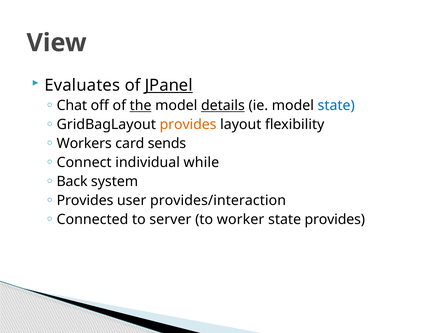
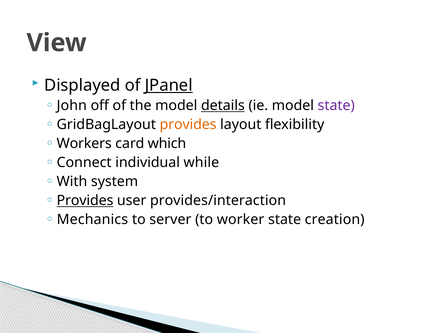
Evaluates: Evaluates -> Displayed (82, 85)
Chat: Chat -> John (72, 105)
the underline: present -> none (141, 105)
state colour: blue -> purple (336, 105)
sends: sends -> which (167, 143)
Back: Back -> With (72, 181)
Provides underline: none -> present (85, 200)
Connected: Connected -> Mechanics (92, 219)
state provides: provides -> creation (335, 219)
